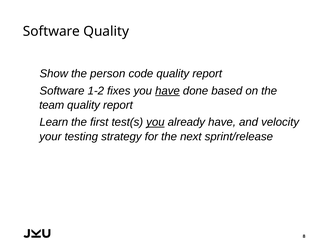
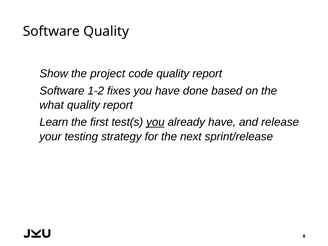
person: person -> project (108, 74)
have underline: present -> none (167, 91)
team: team -> what (52, 105)
velocity: velocity -> release (280, 122)
